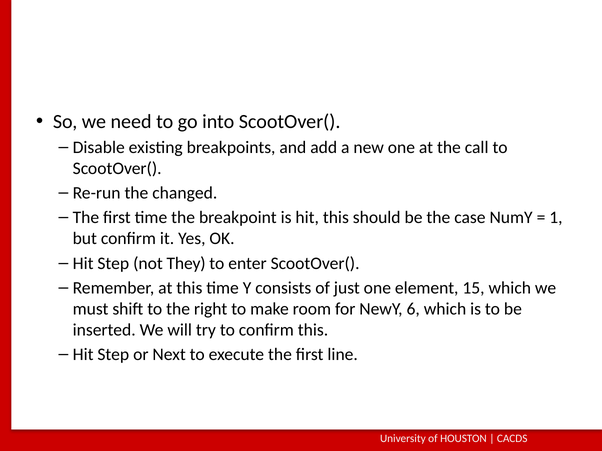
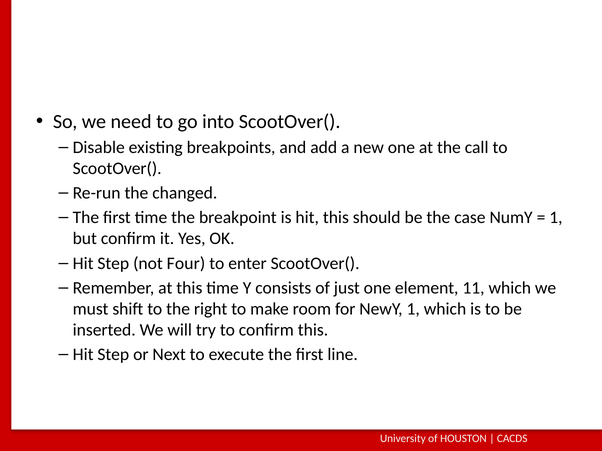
They: They -> Four (186, 264)
15: 15 -> 11 (474, 288)
NewY 6: 6 -> 1 (413, 309)
